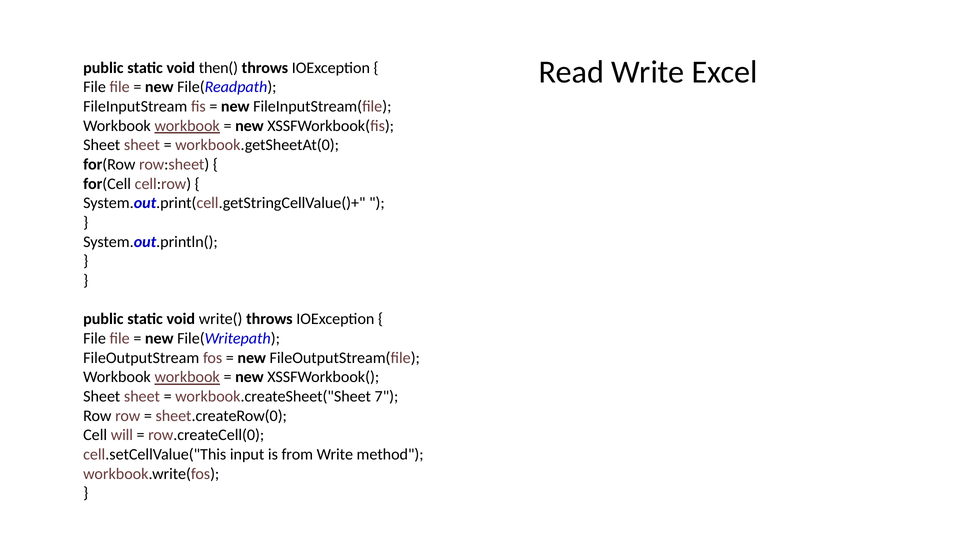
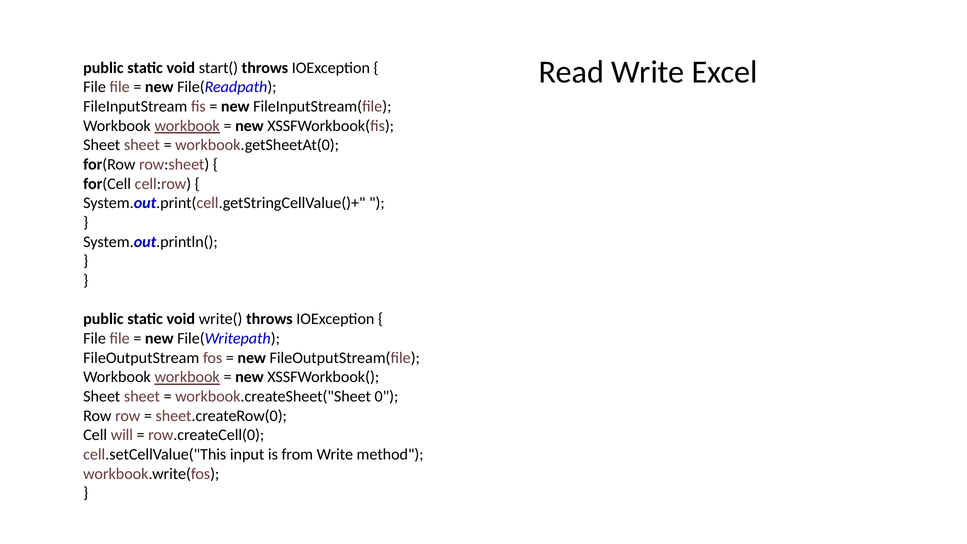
then(: then( -> start( (218, 68)
7: 7 -> 0 (386, 396)
